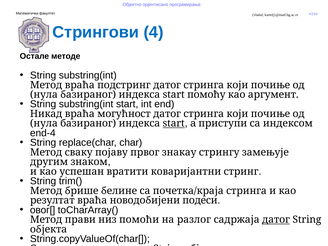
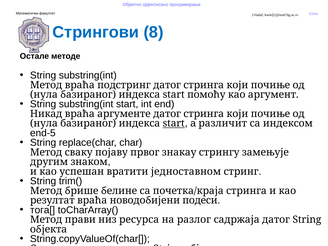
4: 4 -> 8 (154, 32)
могућност: могућност -> аргументе (124, 114)
приступи: приступи -> различит (223, 123)
end-4: end-4 -> end-5 (43, 133)
коваријантни: коваријантни -> једноставном (186, 172)
овог[: овог[ -> тога[ (43, 210)
помоћи: помоћи -> ресурса (139, 220)
датог underline: present -> none (276, 220)
